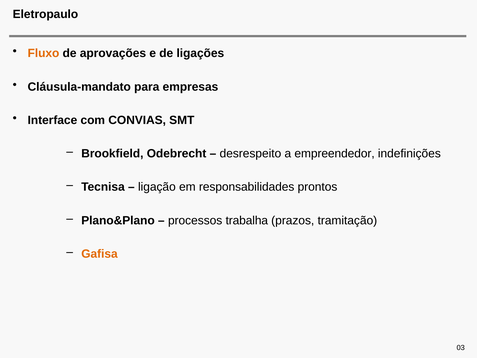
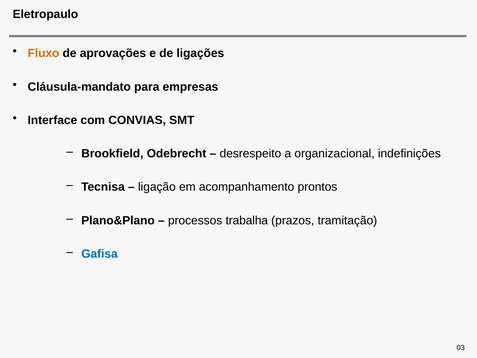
empreendedor: empreendedor -> organizacional (335, 153)
responsabilidades: responsabilidades -> acompanhamento (247, 187)
Gafisa colour: orange -> blue (99, 254)
